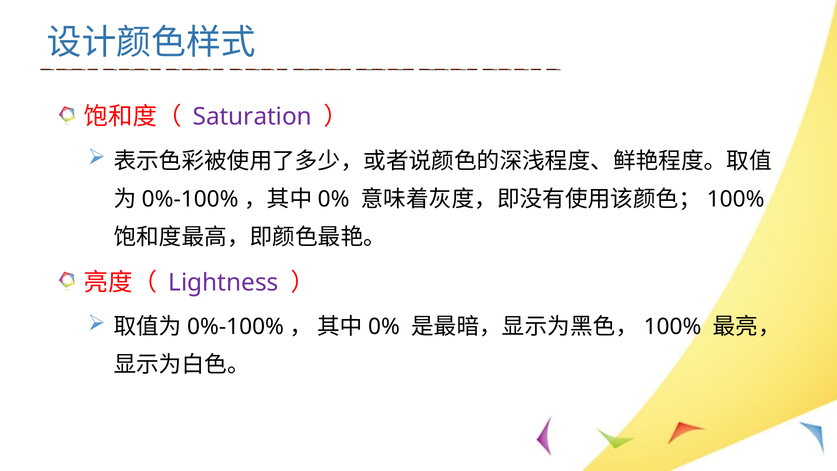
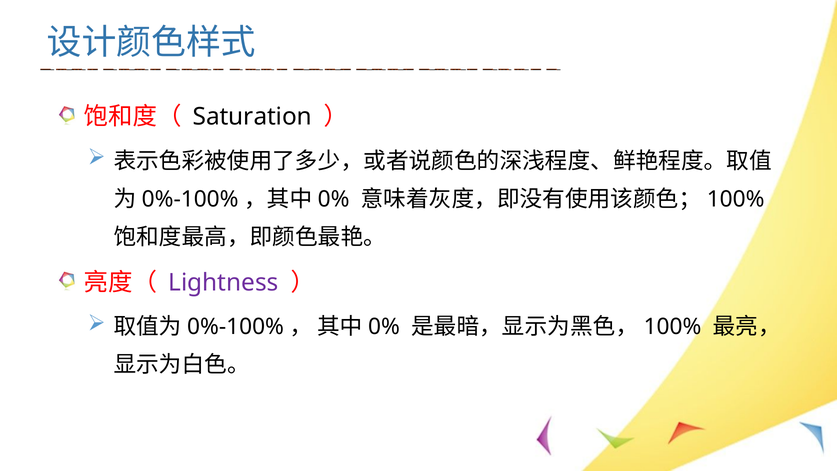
Saturation colour: purple -> black (252, 117)
